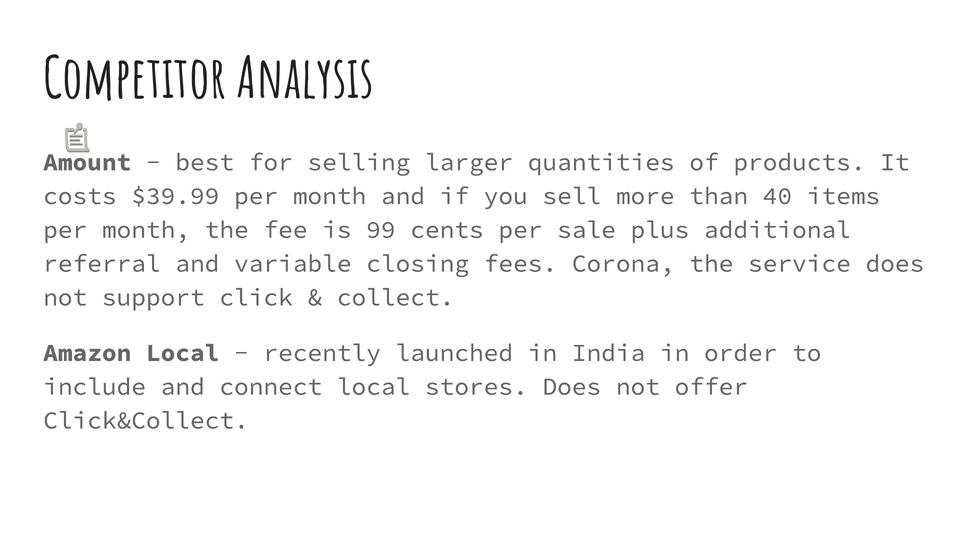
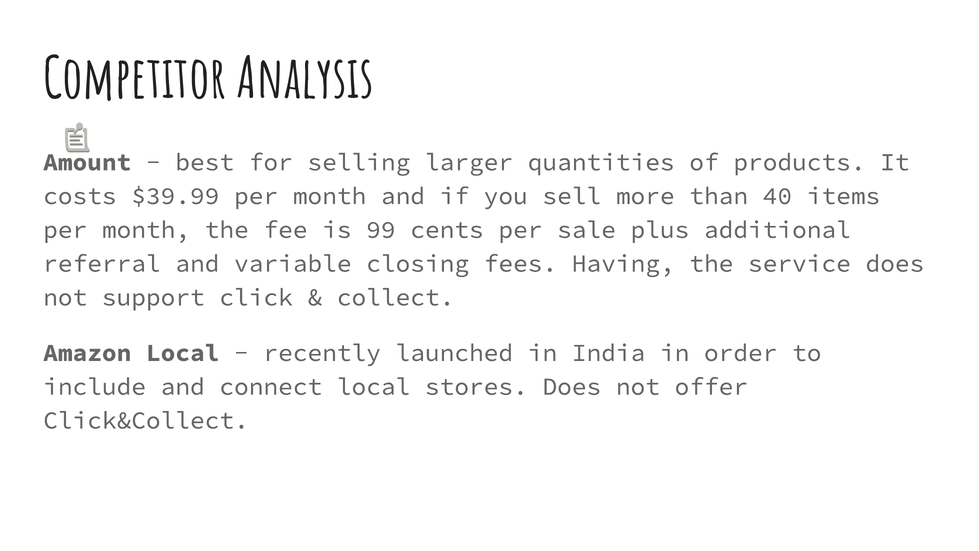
Corona: Corona -> Having (623, 263)
